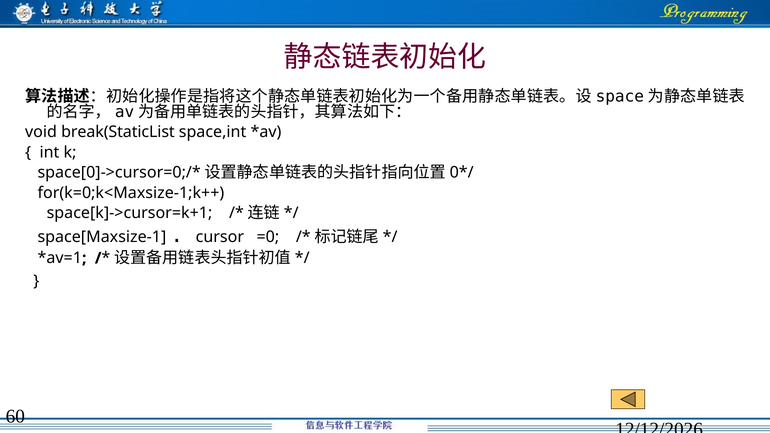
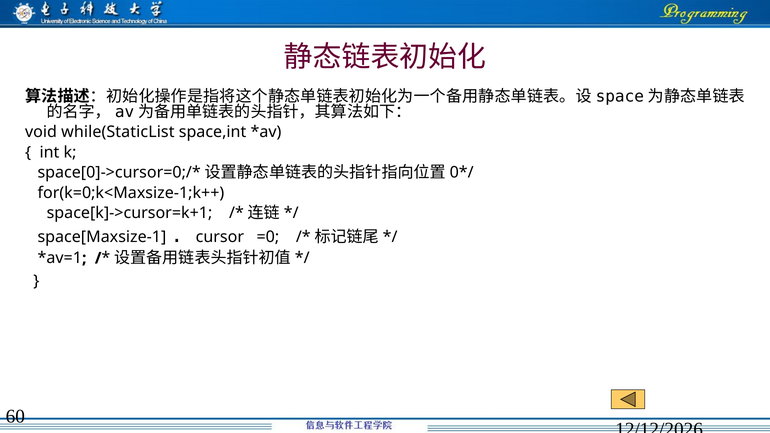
break(StaticList: break(StaticList -> while(StaticList (118, 132)
